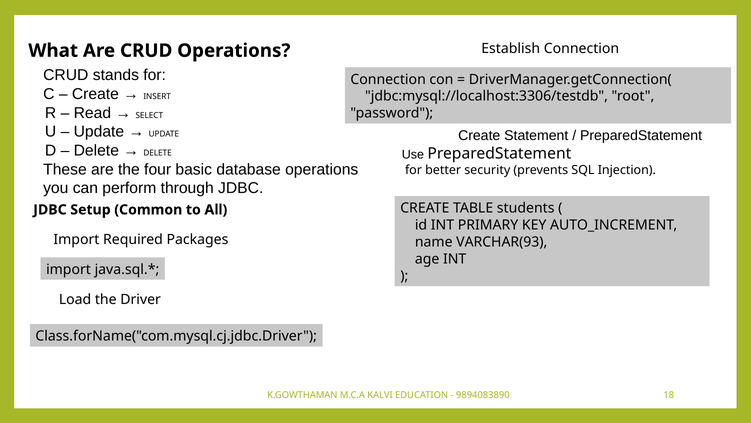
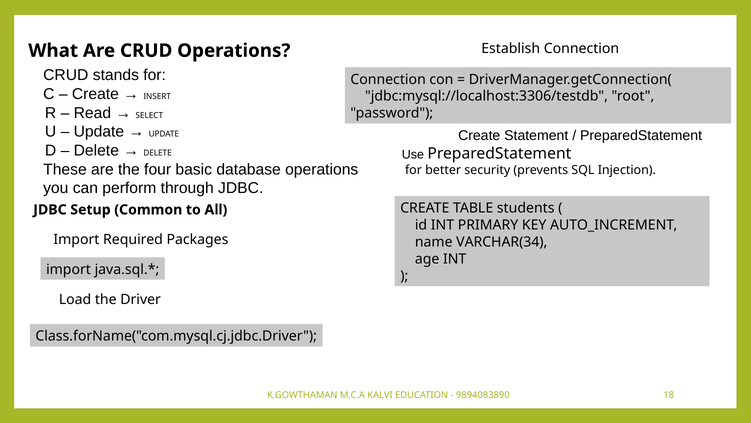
VARCHAR(93: VARCHAR(93 -> VARCHAR(34 (502, 242)
